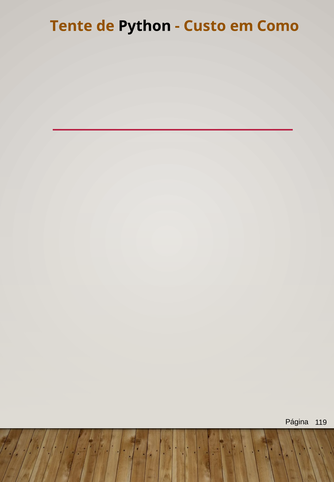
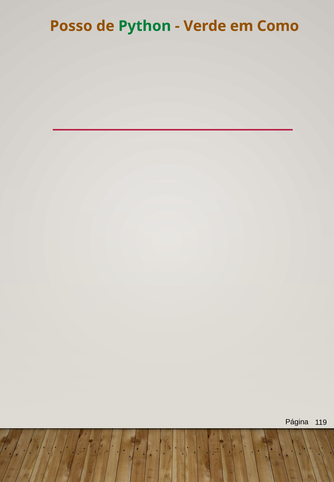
Tente: Tente -> Posso (71, 26)
Python colour: black -> green (145, 26)
Custo: Custo -> Verde (205, 26)
